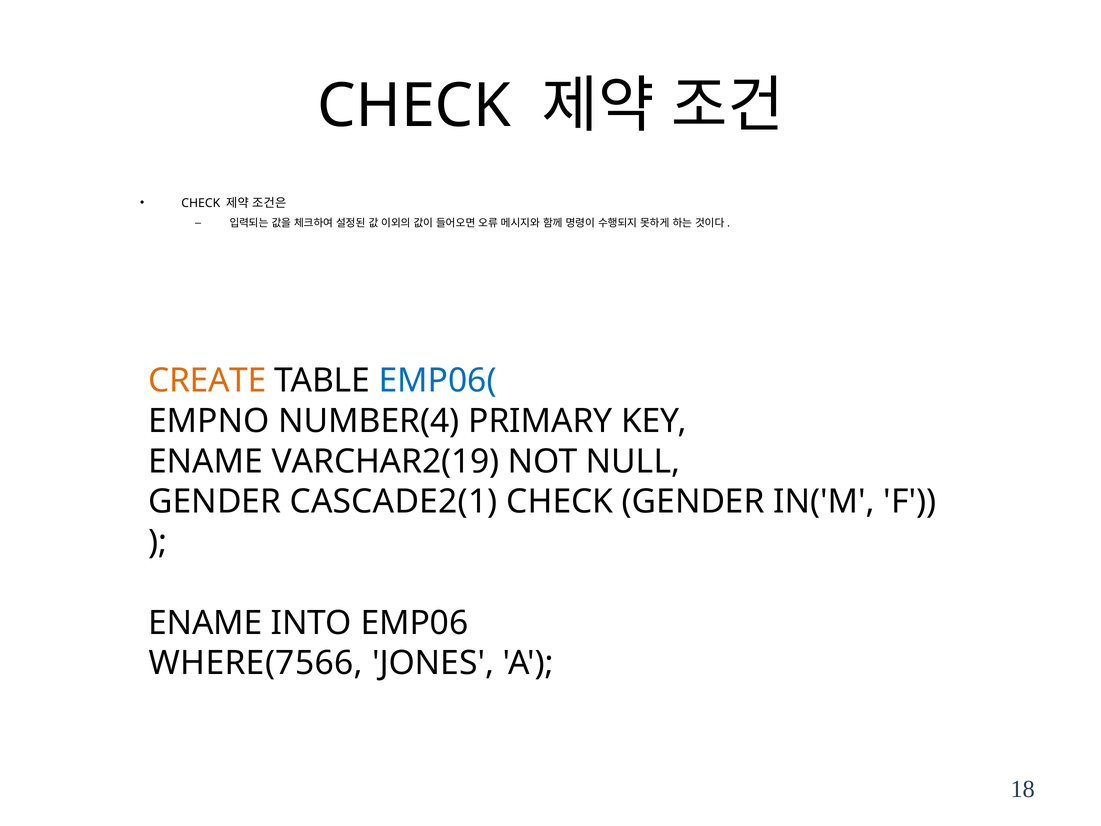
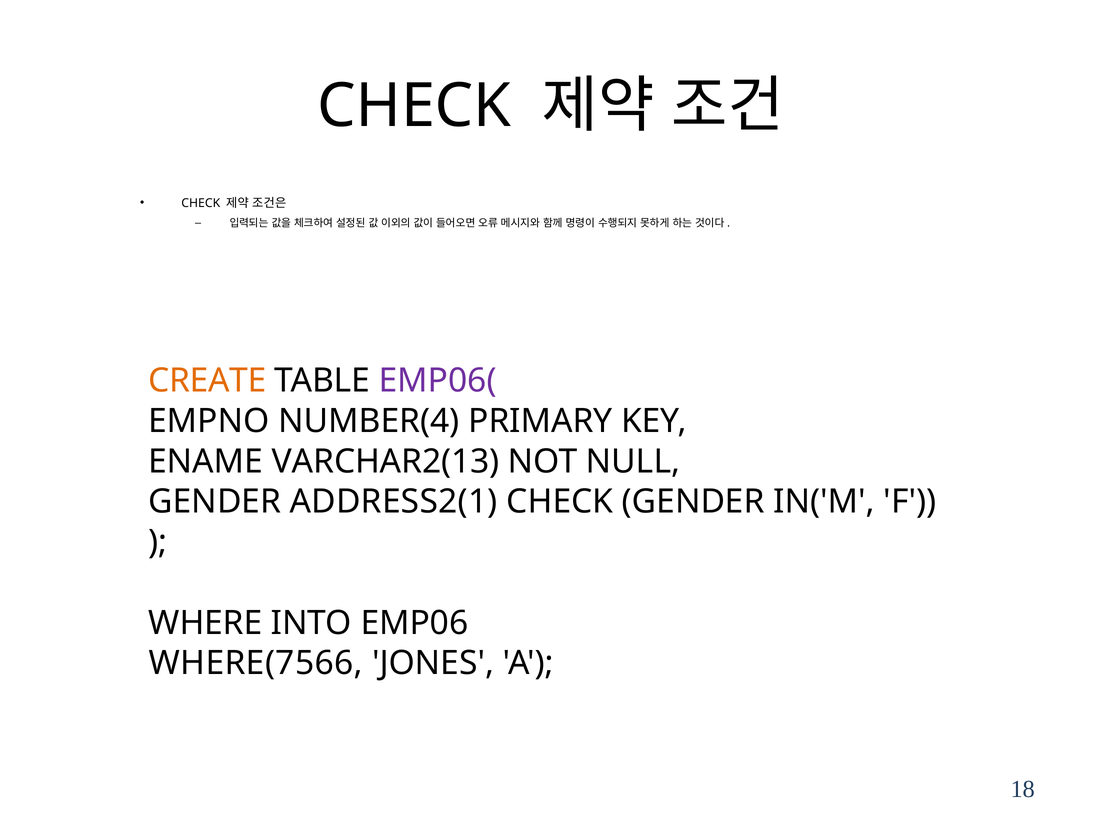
EMP06( colour: blue -> purple (438, 381)
VARCHAR2(19: VARCHAR2(19 -> VARCHAR2(13 (386, 461)
CASCADE2(1: CASCADE2(1 -> ADDRESS2(1 (394, 502)
ENAME: ENAME -> WHERE (205, 623)
